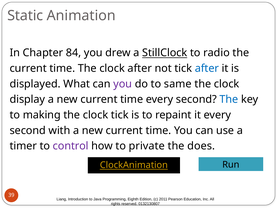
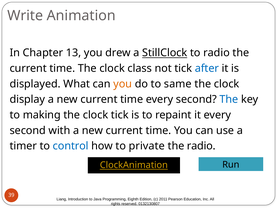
Static: Static -> Write (25, 16)
84: 84 -> 13 (74, 53)
clock after: after -> class (140, 68)
you colour: purple -> orange (123, 84)
control colour: purple -> blue (71, 146)
the does: does -> radio (201, 146)
